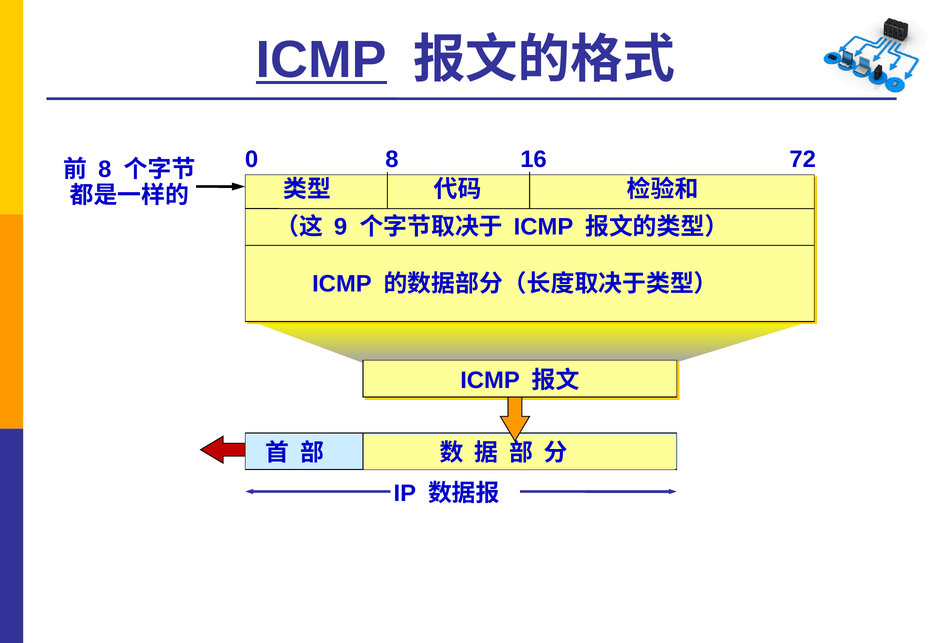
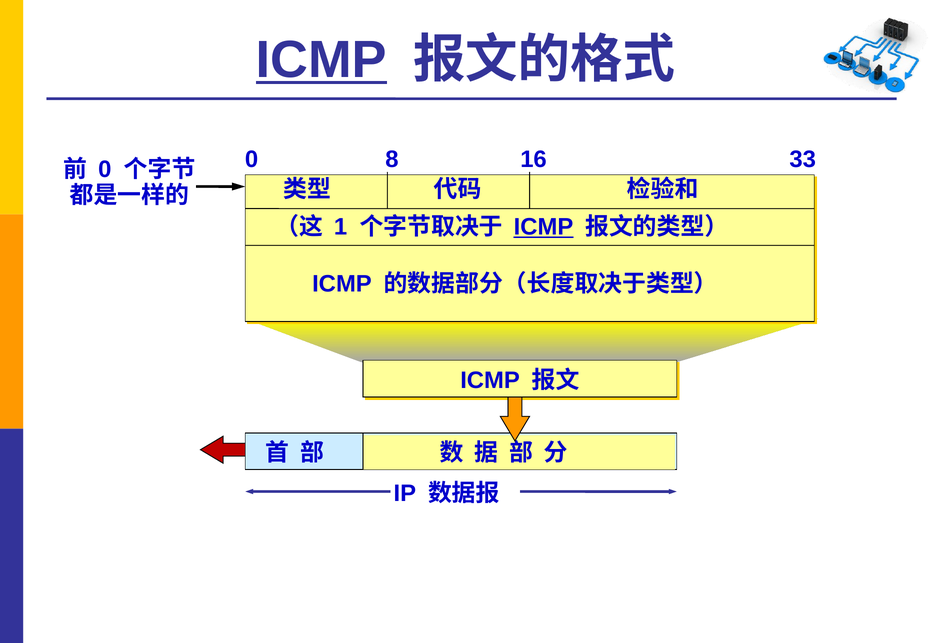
72: 72 -> 33 (803, 159)
8: 8 -> 0 (105, 170)
9: 9 -> 1 (341, 227)
ICMP underline: none -> present (544, 227)
